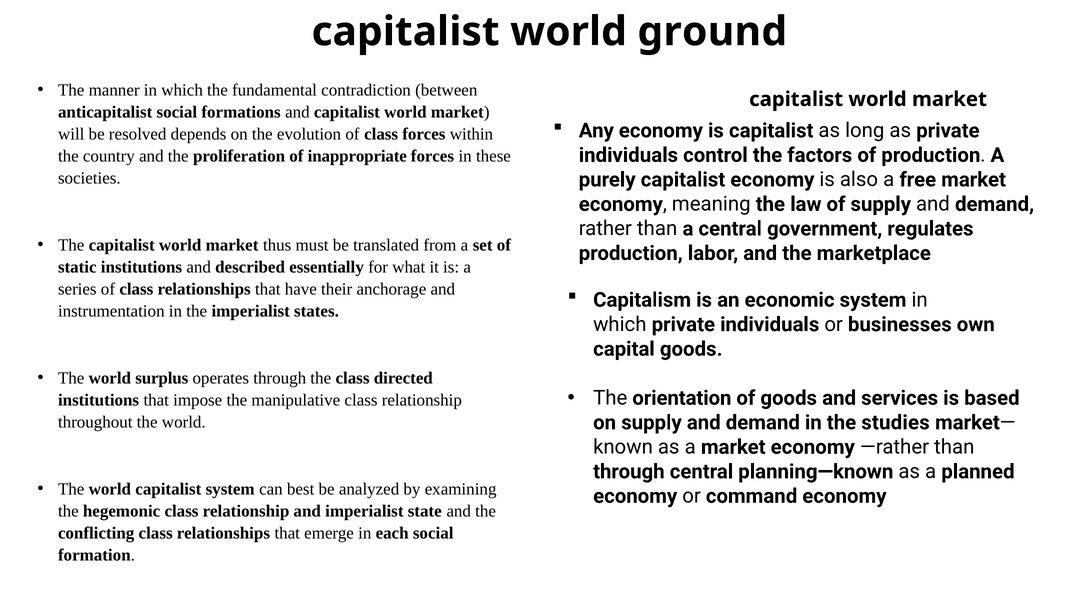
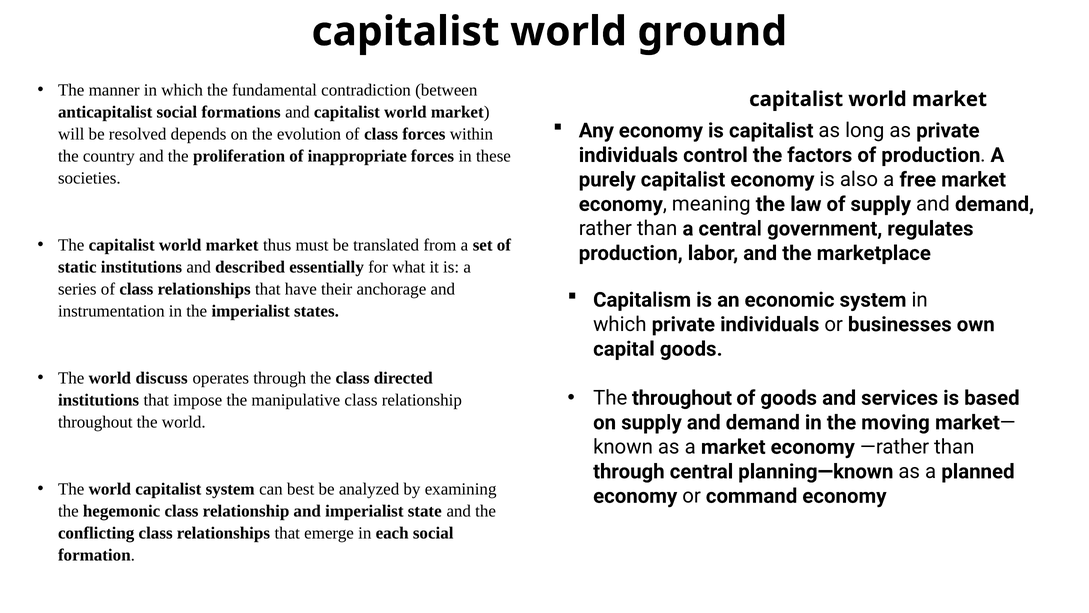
surplus: surplus -> discuss (162, 378)
The orientation: orientation -> throughout (682, 398)
studies: studies -> moving (896, 422)
